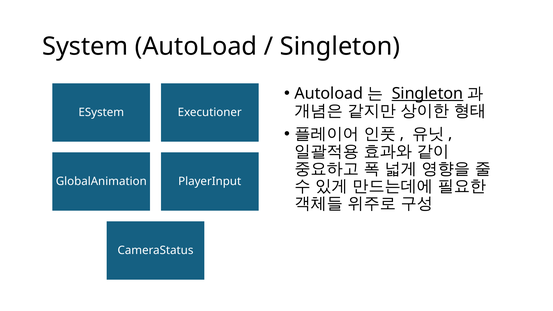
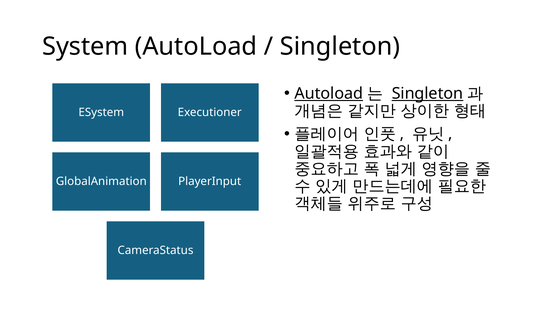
Autoload underline: none -> present (329, 93)
